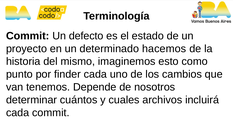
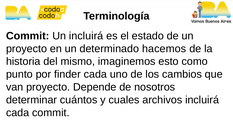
Un defecto: defecto -> incluirá (86, 36)
van tenemos: tenemos -> proyecto (48, 87)
